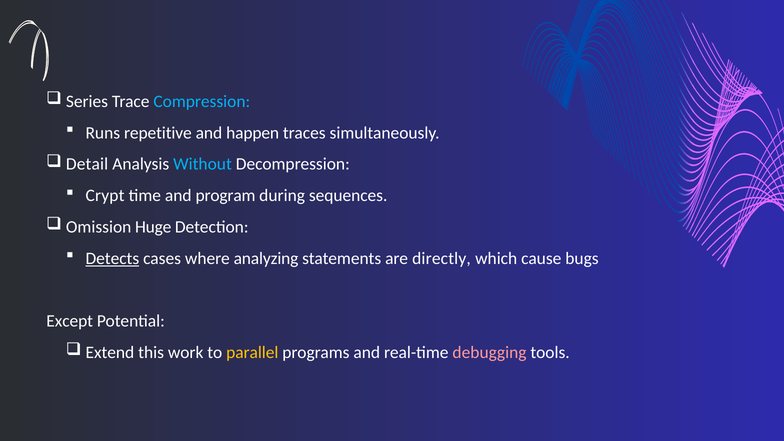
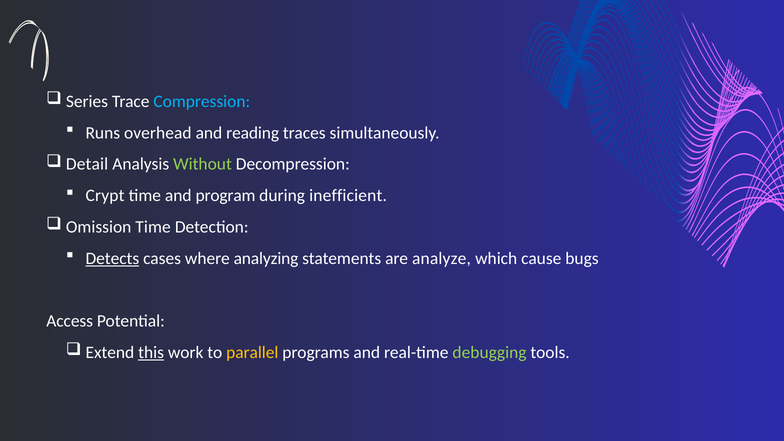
repetitive: repetitive -> overhead (158, 133)
happen: happen -> reading (253, 133)
Without colour: light blue -> light green (202, 164)
sequences: sequences -> inefficient (348, 196)
Omission Huge: Huge -> Time (153, 227)
directly: directly -> analyze (441, 258)
Except: Except -> Access (70, 321)
this underline: none -> present (151, 352)
debugging colour: pink -> light green (489, 352)
